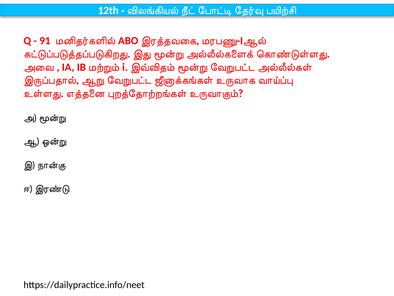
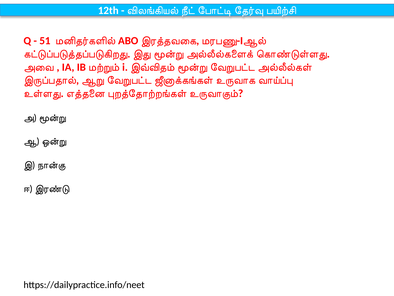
91: 91 -> 51 (45, 41)
